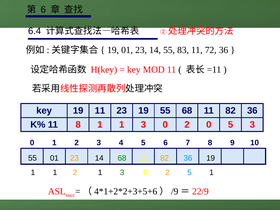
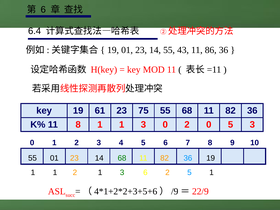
83: 83 -> 43 (183, 50)
72: 72 -> 86 (211, 50)
19 11: 11 -> 61 (100, 111)
23 19: 19 -> 75 (143, 111)
